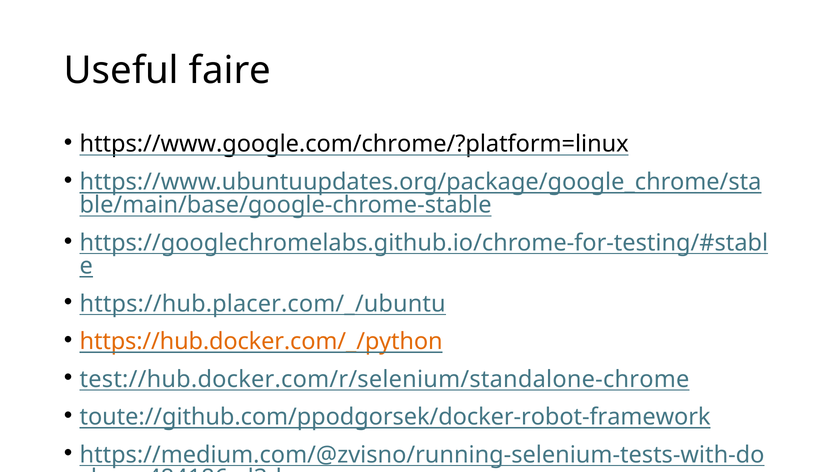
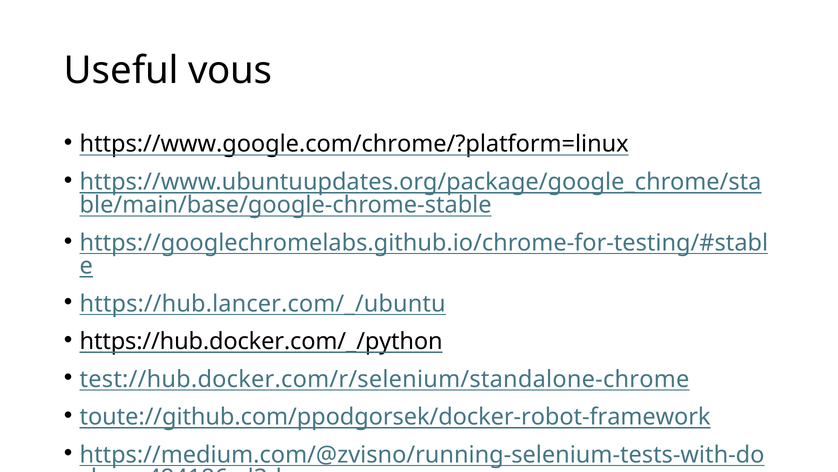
faire: faire -> vous (230, 70)
https://hub.placer.com/_/ubuntu: https://hub.placer.com/_/ubuntu -> https://hub.lancer.com/_/ubuntu (263, 303)
https://hub.docker.com/_/python colour: orange -> black (261, 341)
